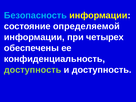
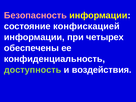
Безопасность colour: light blue -> pink (35, 15)
определяемой: определяемой -> конфискацией (86, 26)
и доступность: доступность -> воздействия (102, 70)
